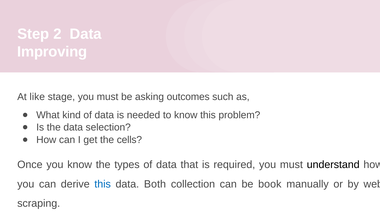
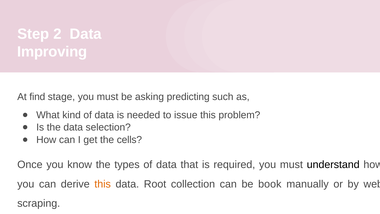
like: like -> find (37, 97)
outcomes: outcomes -> predicting (188, 97)
to know: know -> issue (186, 115)
this colour: blue -> orange (103, 184)
Both: Both -> Root (155, 184)
